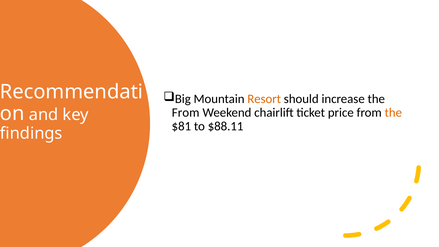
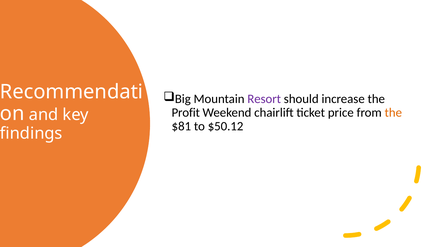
Resort colour: orange -> purple (264, 99)
From: From -> Profit (186, 113)
$88.11: $88.11 -> $50.12 (226, 126)
